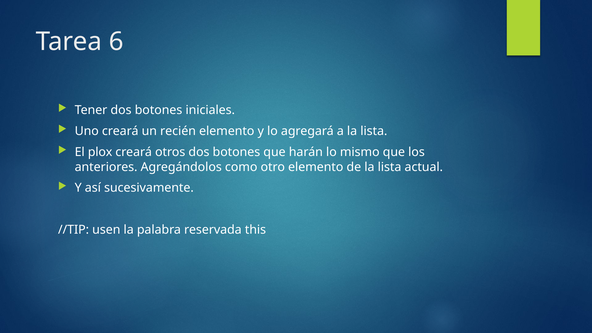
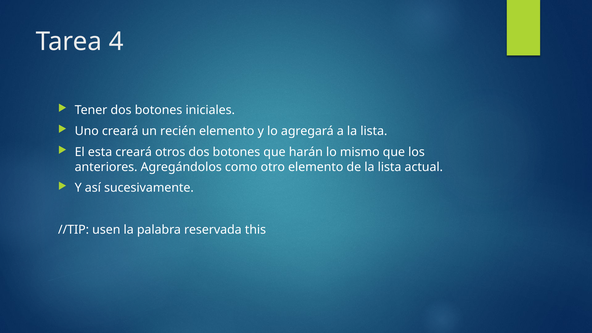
6: 6 -> 4 (116, 42)
plox: plox -> esta (100, 152)
